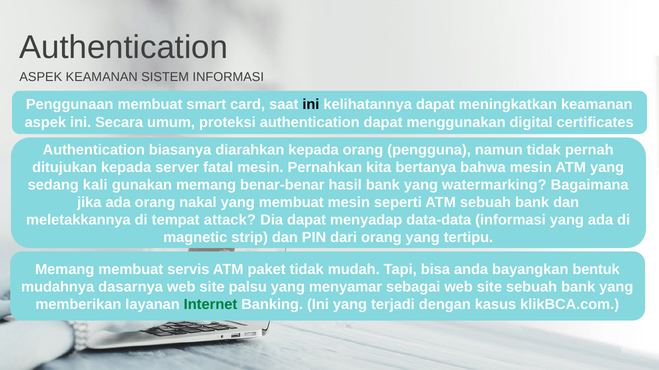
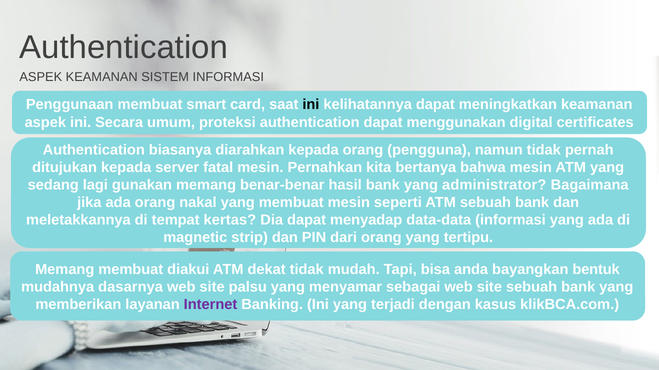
kali: kali -> lagi (95, 185)
watermarking: watermarking -> administrator (494, 185)
attack: attack -> kertas (230, 220)
servis: servis -> diakui (188, 270)
paket: paket -> dekat (267, 270)
Internet colour: green -> purple (211, 305)
